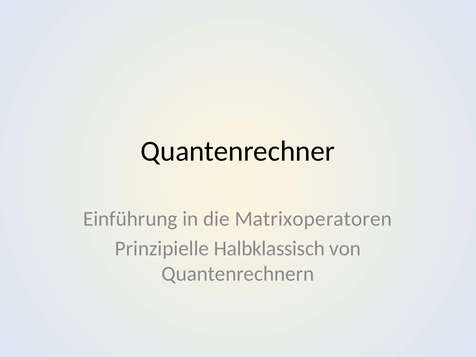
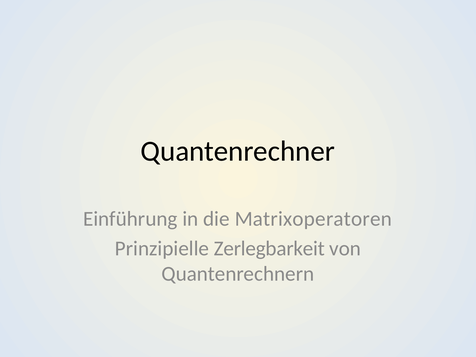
Halbklassisch: Halbklassisch -> Zerlegbarkeit (269, 248)
